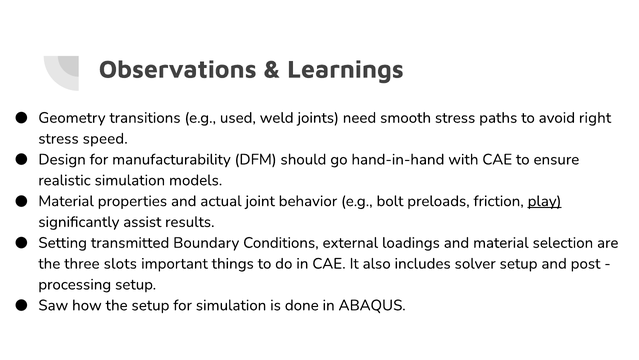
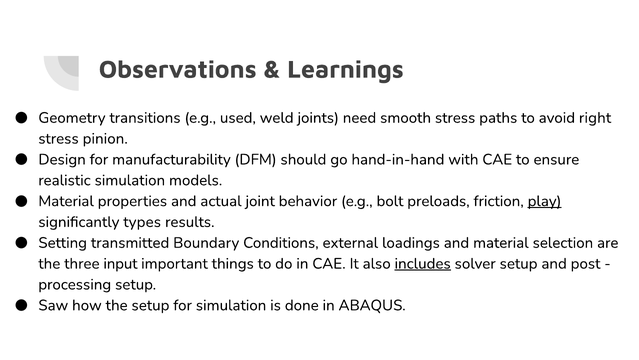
speed: speed -> pinion (105, 138)
assist: assist -> types (142, 222)
slots: slots -> input (120, 263)
includes underline: none -> present (423, 263)
